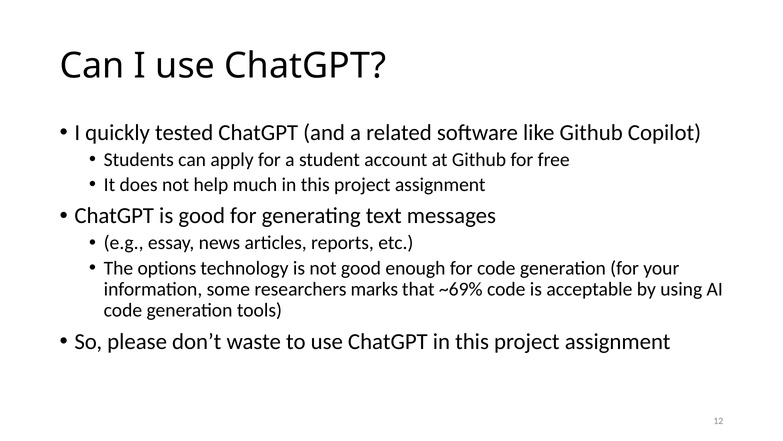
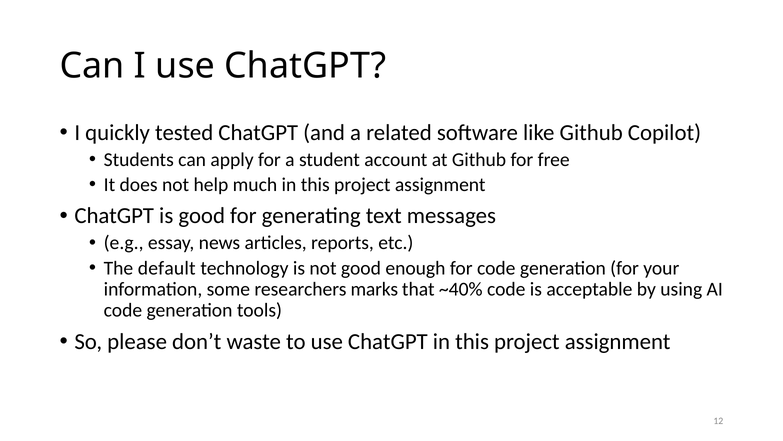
options: options -> default (167, 268)
~69%: ~69% -> ~40% (461, 289)
